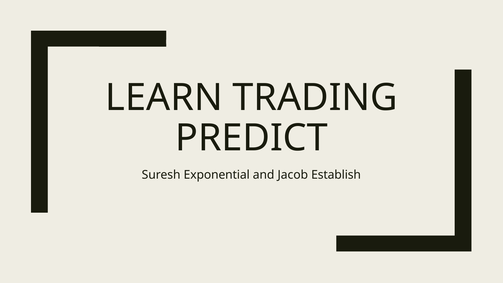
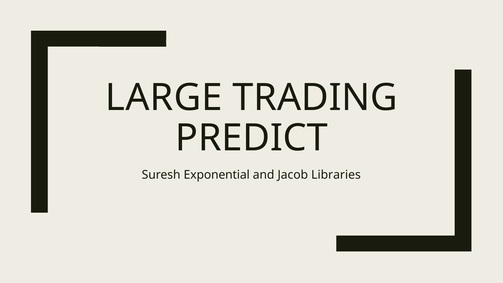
LEARN: LEARN -> LARGE (164, 98)
Establish: Establish -> Libraries (336, 175)
